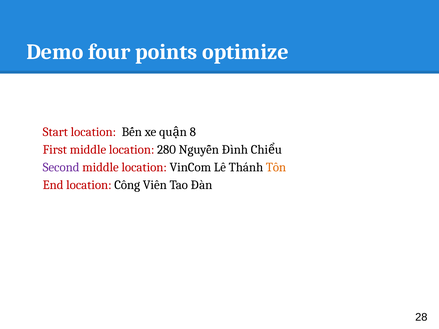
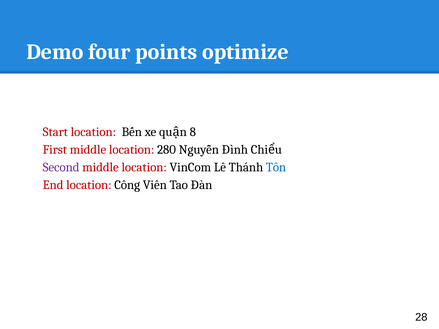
Tôn colour: orange -> blue (276, 167)
